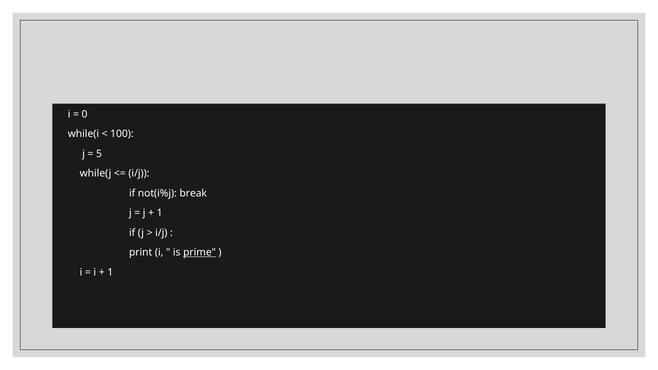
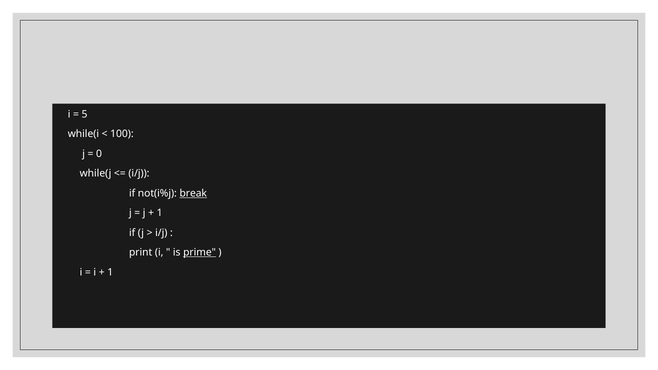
0: 0 -> 5 (85, 114)
5: 5 -> 0 (99, 154)
break underline: none -> present (193, 193)
